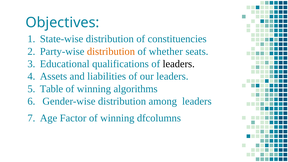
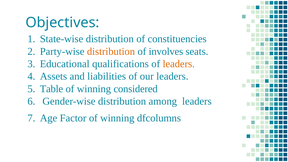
whether: whether -> involves (166, 51)
leaders colour: black -> orange (179, 64)
algorithms: algorithms -> considered (136, 89)
